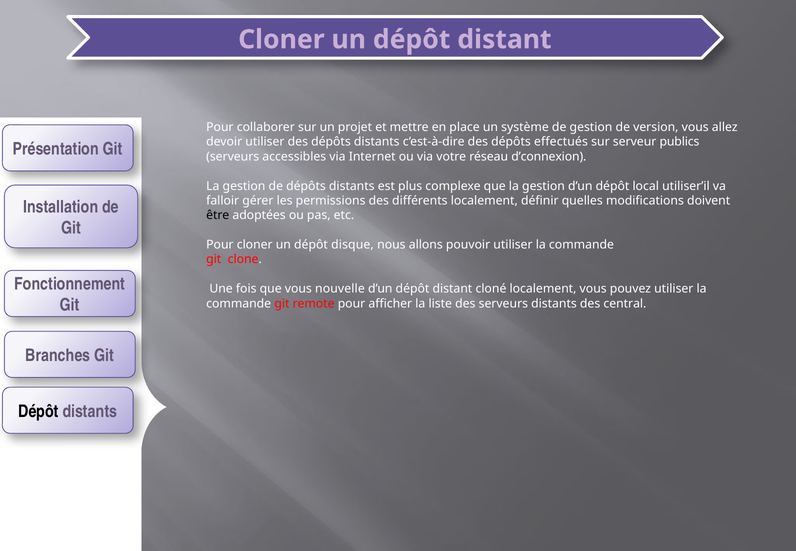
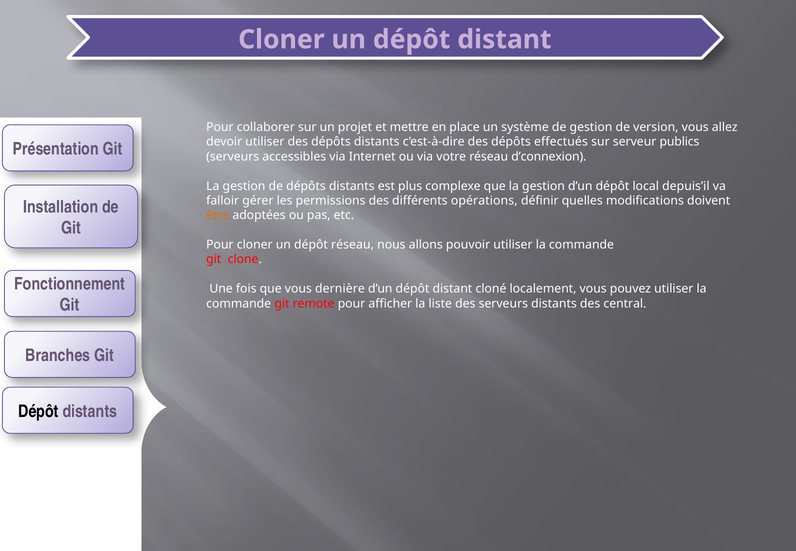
utiliser’il: utiliser’il -> depuis’il (686, 186)
différents localement: localement -> opérations (484, 201)
être colour: black -> orange (218, 215)
dépôt disque: disque -> réseau (352, 245)
nouvelle: nouvelle -> dernière (340, 289)
